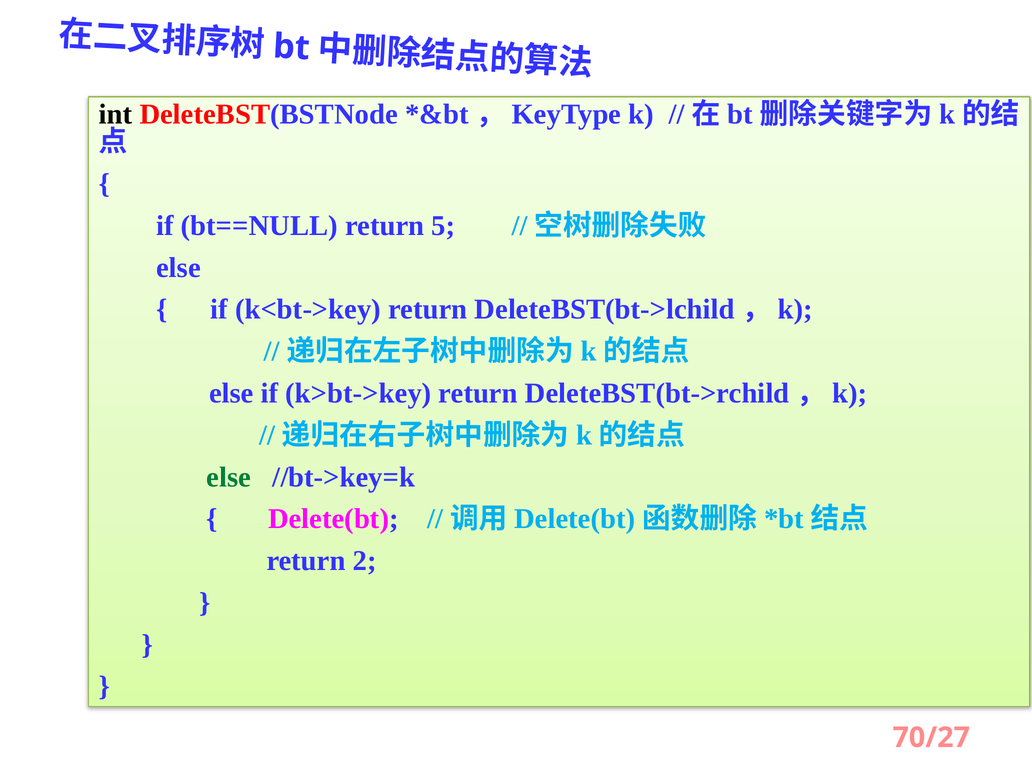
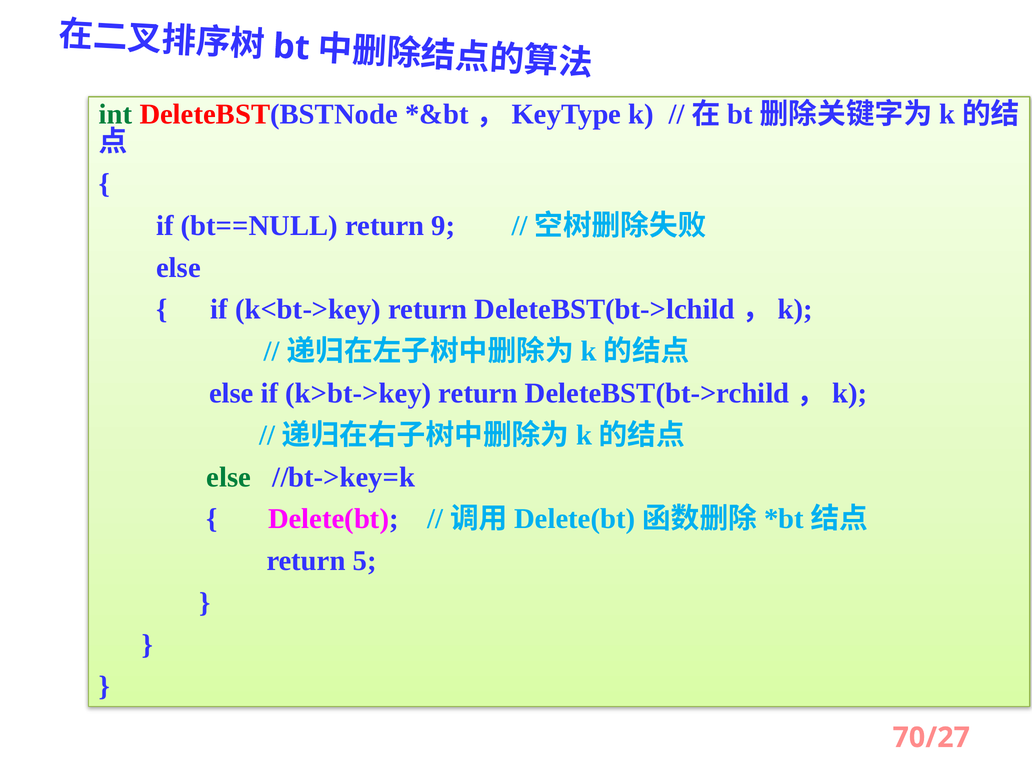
int colour: black -> green (116, 114)
5: 5 -> 9 (443, 226)
2: 2 -> 5 (365, 561)
